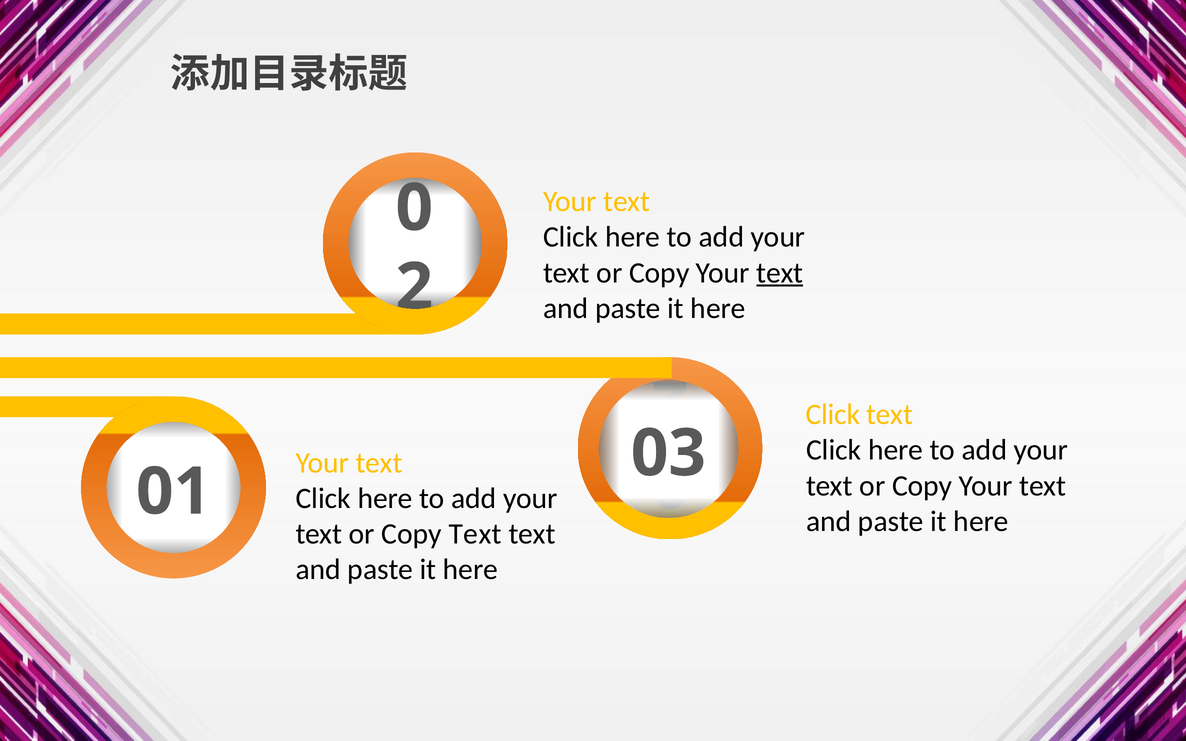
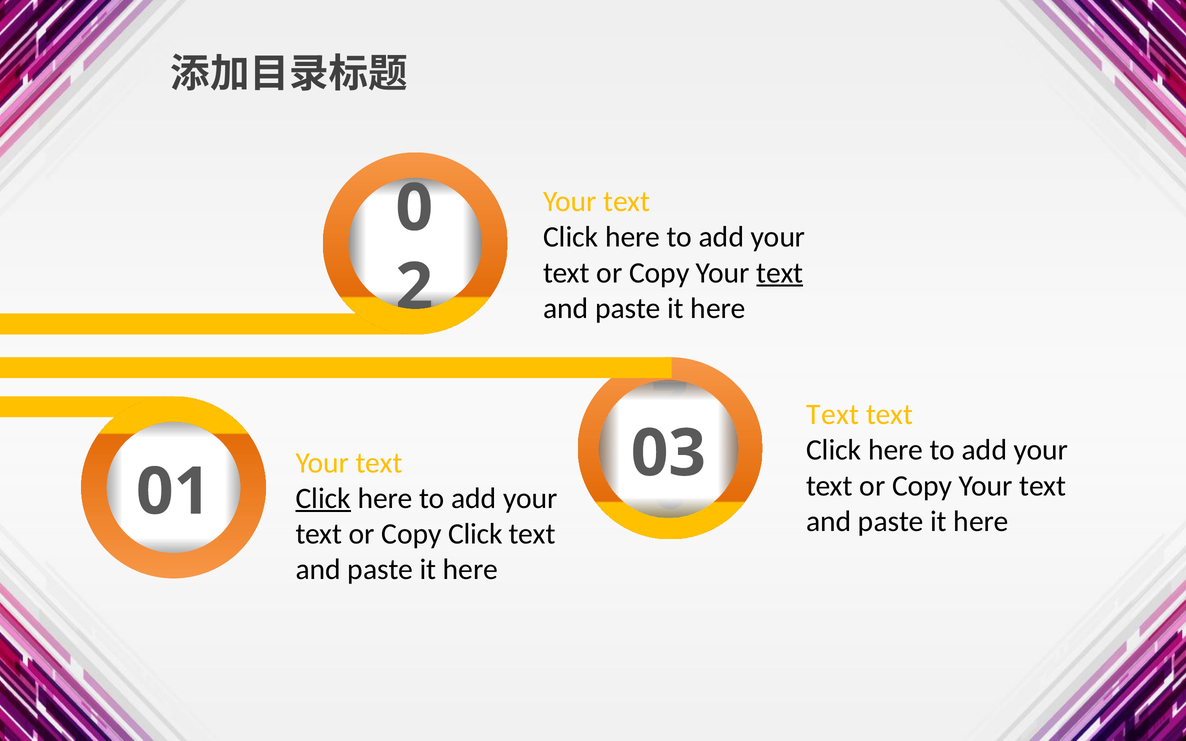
Click: Click -> Text (833, 415)
Click underline: none -> present (323, 499)
Copy Text: Text -> Click (475, 534)
